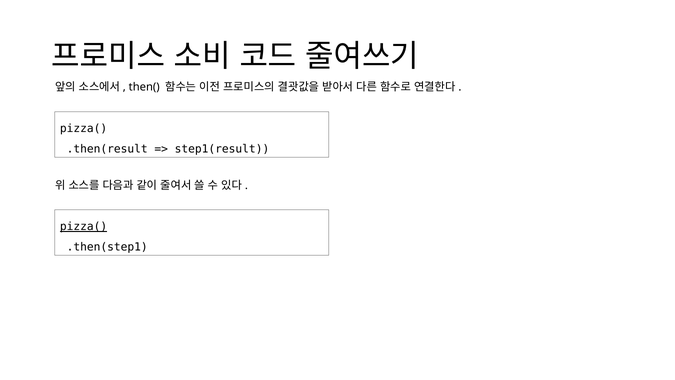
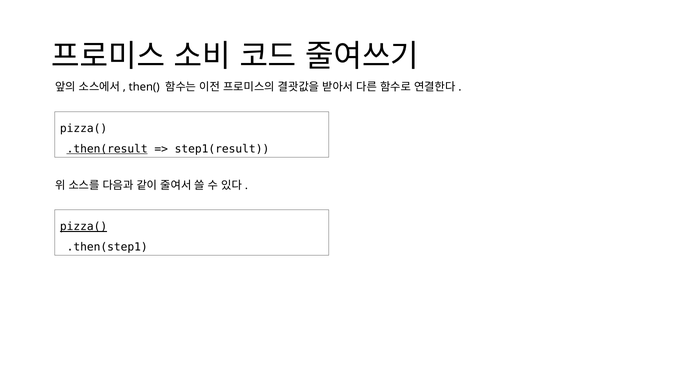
.then(result underline: none -> present (107, 149)
